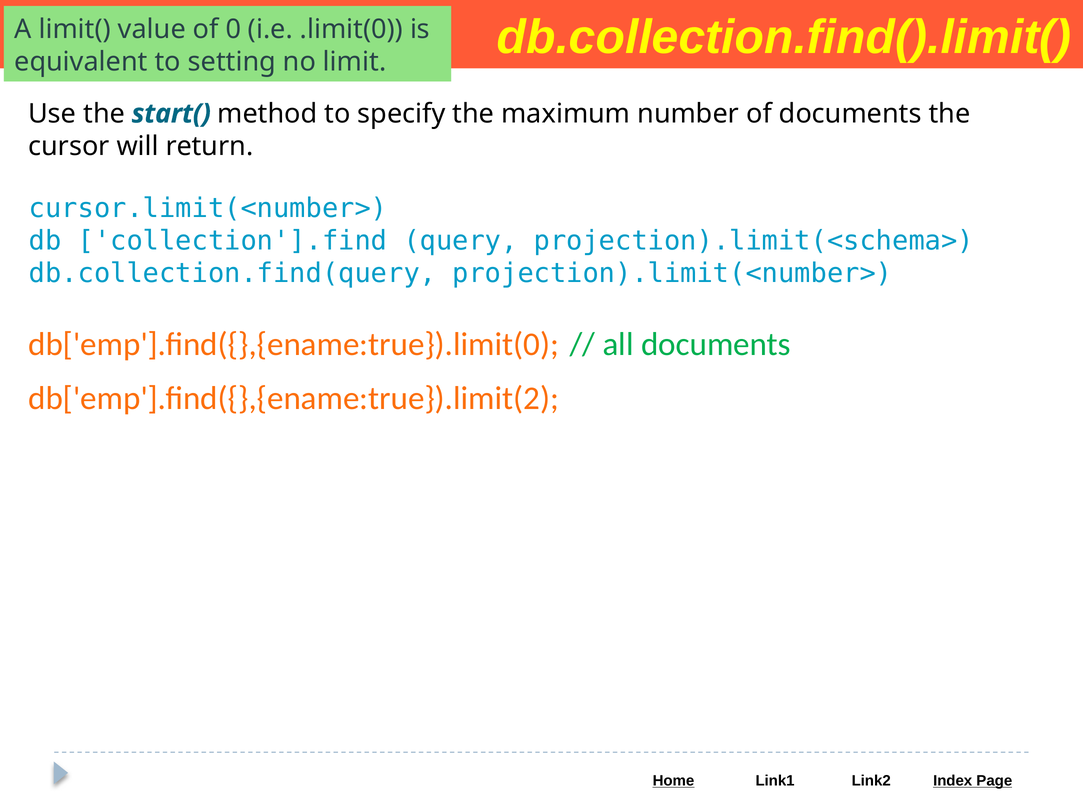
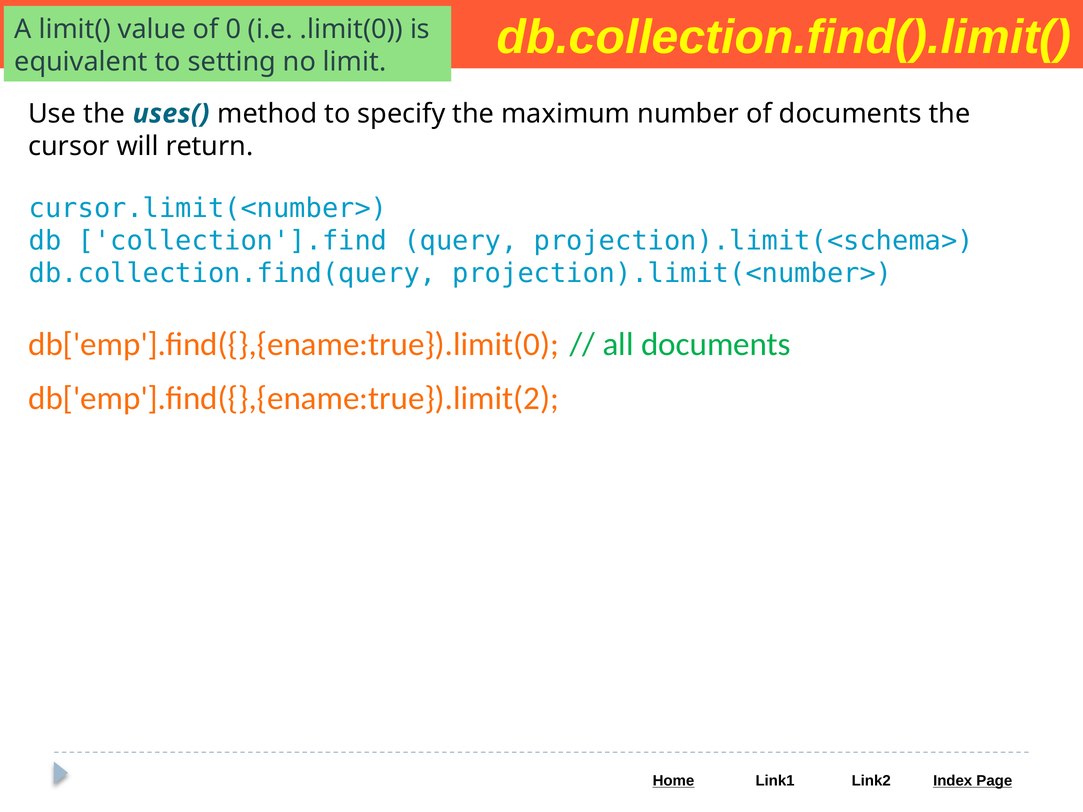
start(: start( -> uses( (171, 114)
